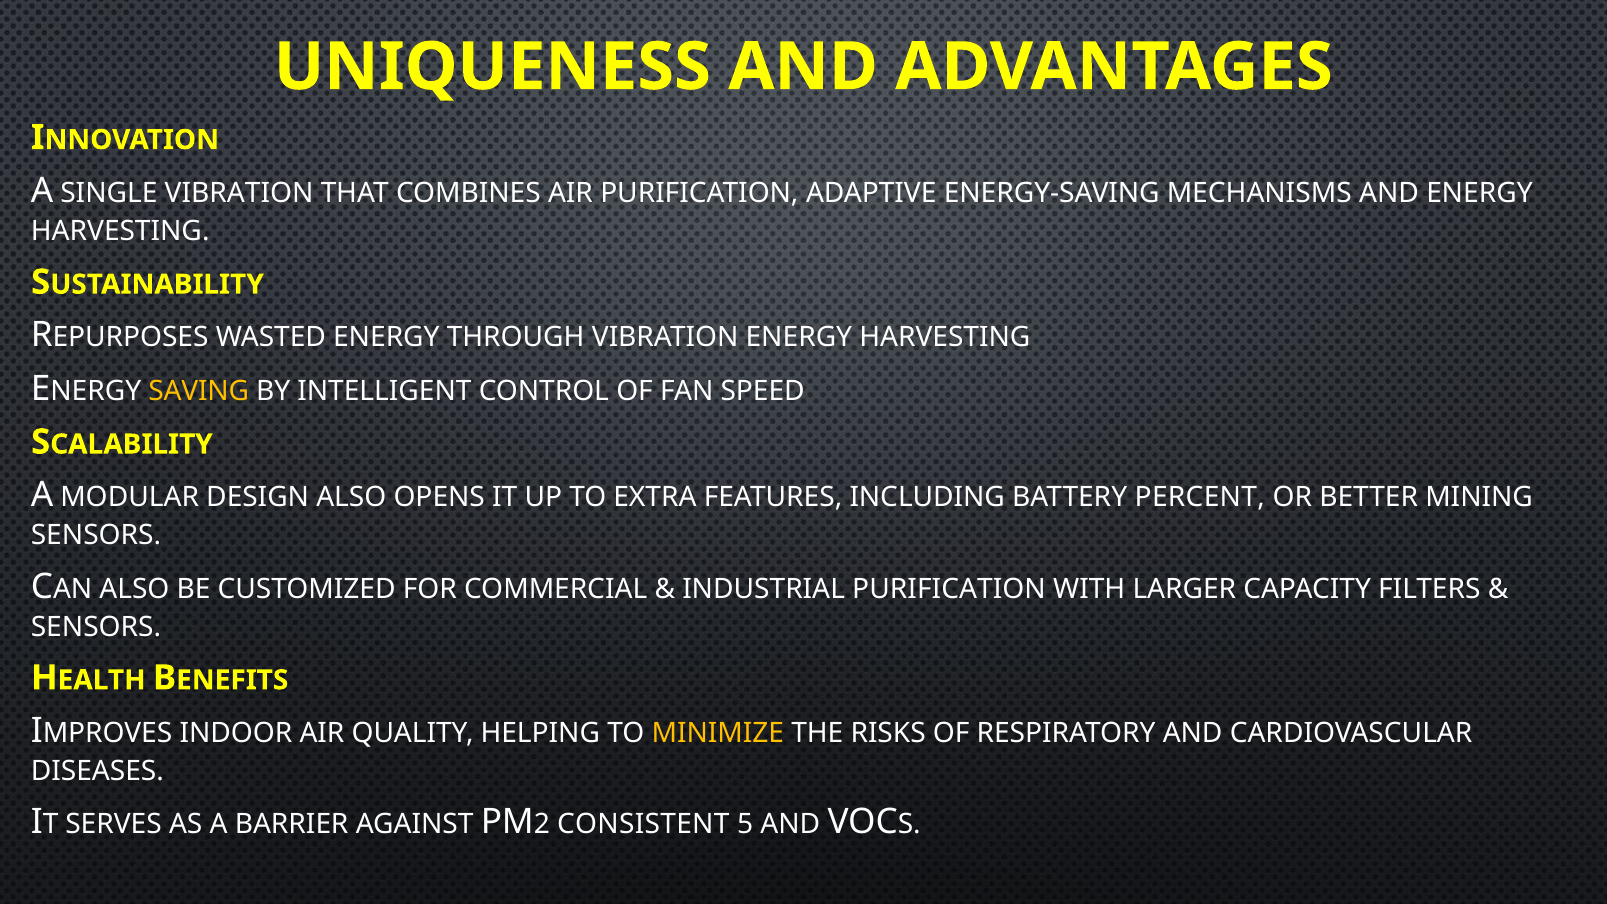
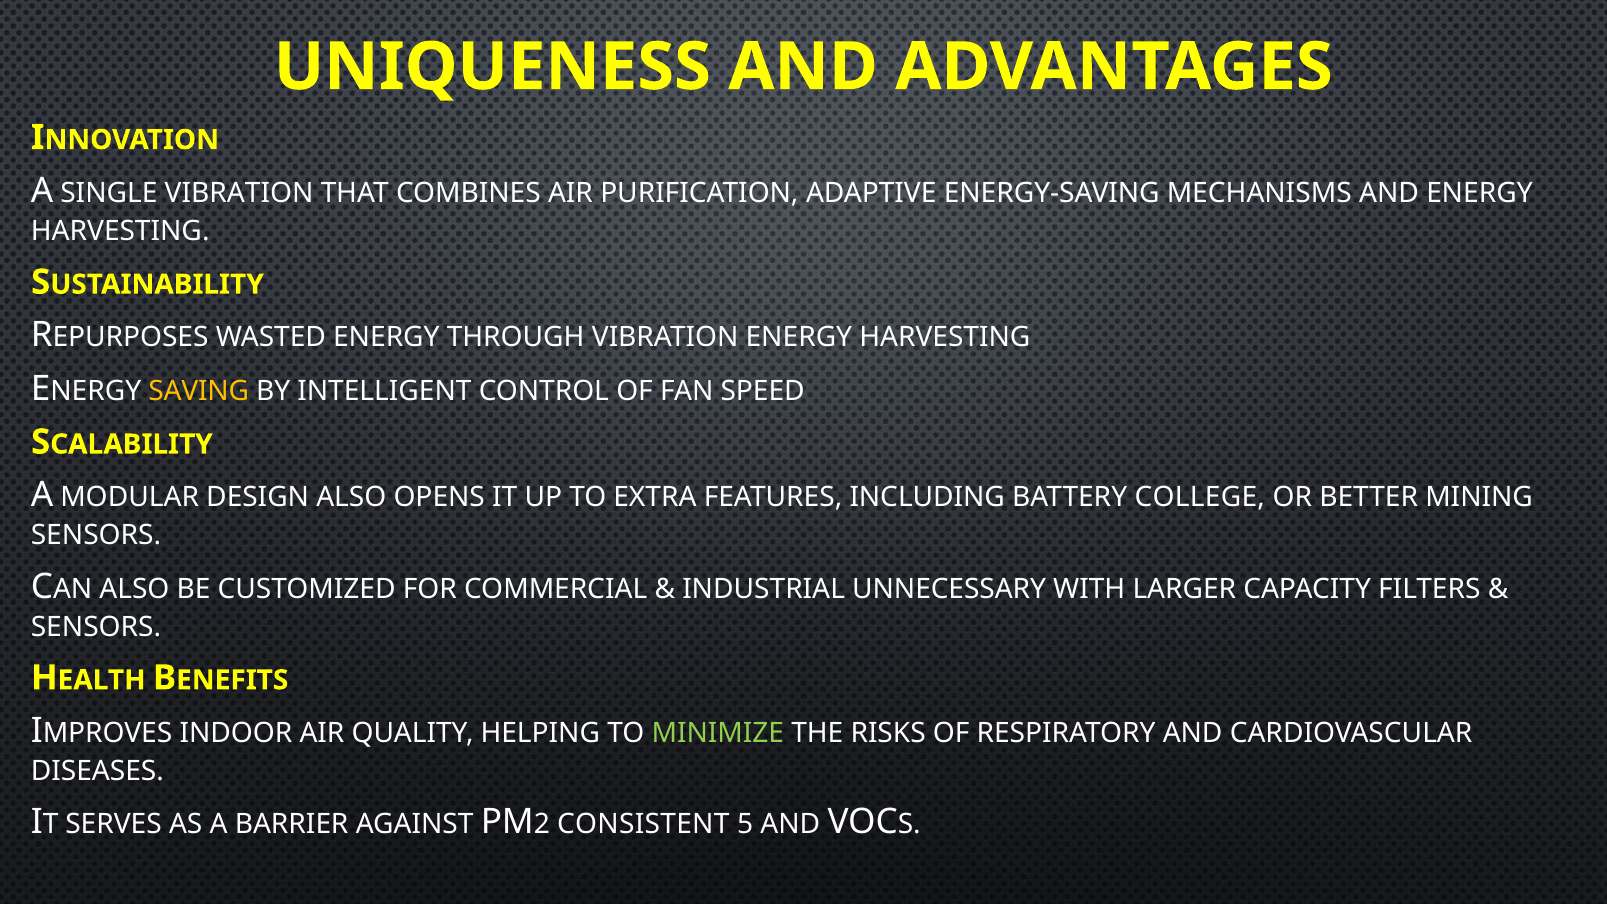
PERCENT: PERCENT -> COLLEGE (1200, 498)
INDUSTRIAL PURIFICATION: PURIFICATION -> UNNECESSARY (949, 589)
MINIMIZE colour: yellow -> light green (718, 733)
